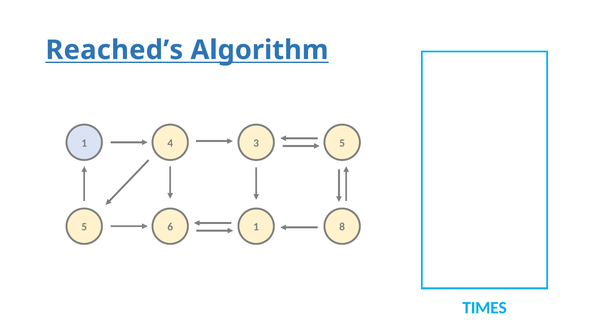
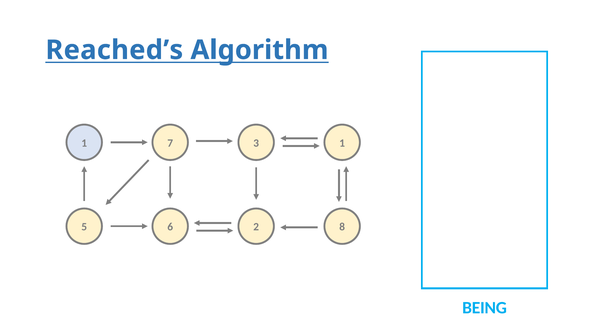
4: 4 -> 7 (170, 143)
3 5: 5 -> 1 (342, 143)
6 1: 1 -> 2 (256, 227)
TIMES: TIMES -> BEING (485, 308)
